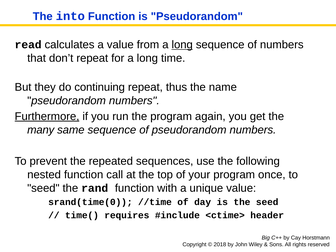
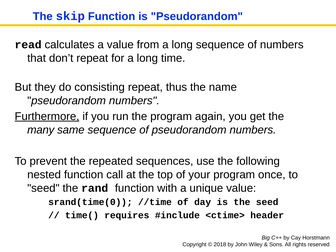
into: into -> skip (70, 16)
long underline: present -> none (182, 45)
continuing: continuing -> consisting (100, 87)
